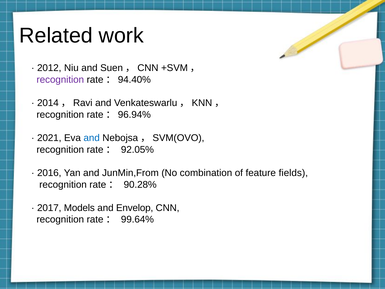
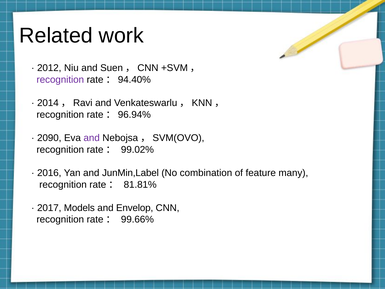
2021: 2021 -> 2090 (49, 138)
and colour: blue -> purple (92, 138)
92.05%: 92.05% -> 99.02% (137, 149)
JunMin,From: JunMin,From -> JunMin,Label (130, 173)
fields: fields -> many (293, 173)
90.28%: 90.28% -> 81.81% (140, 184)
99.64%: 99.64% -> 99.66% (137, 219)
